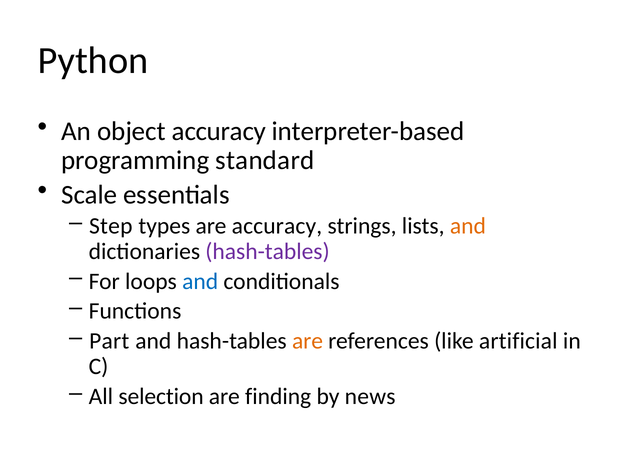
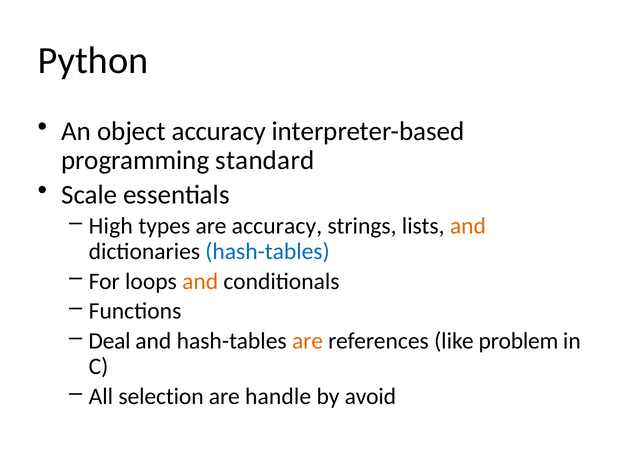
Step: Step -> High (111, 226)
hash-tables colour: purple -> blue (268, 251)
and colour: blue -> orange (200, 281)
Part: Part -> Deal (109, 341)
artificial: artificial -> problem (518, 341)
finding: finding -> handle (278, 396)
news: news -> avoid (370, 396)
